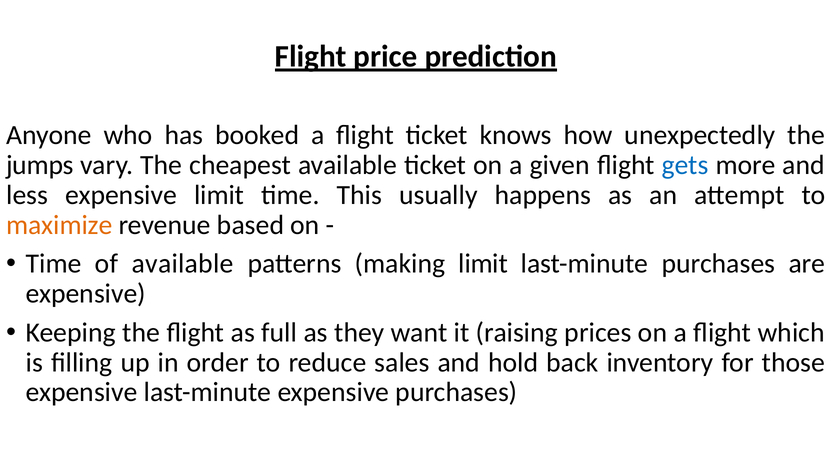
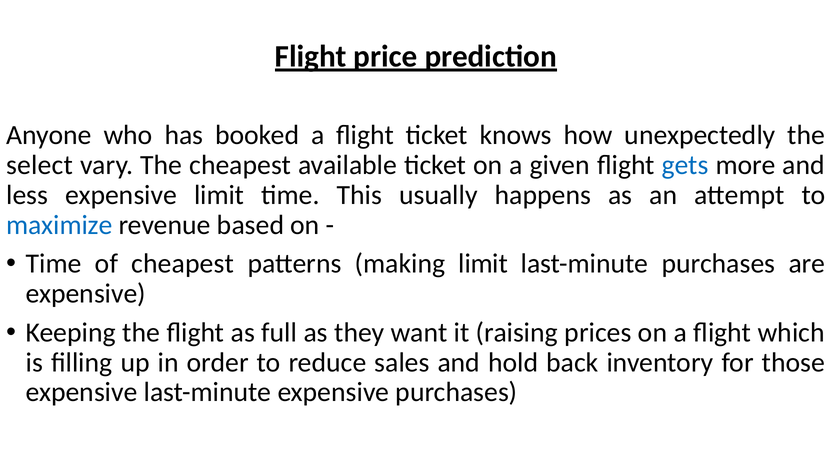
jumps: jumps -> select (40, 165)
maximize colour: orange -> blue (59, 225)
of available: available -> cheapest (183, 264)
